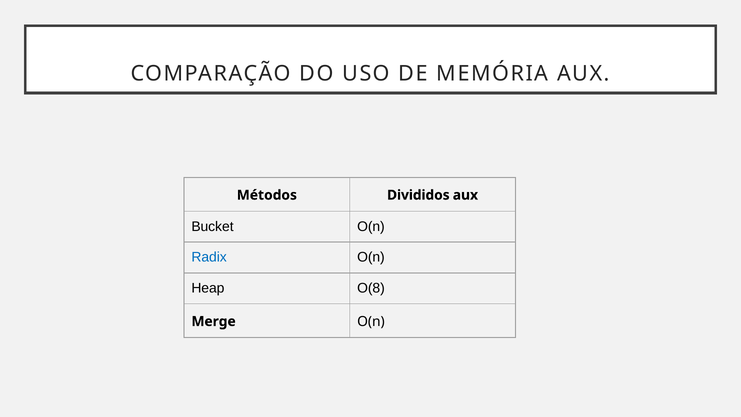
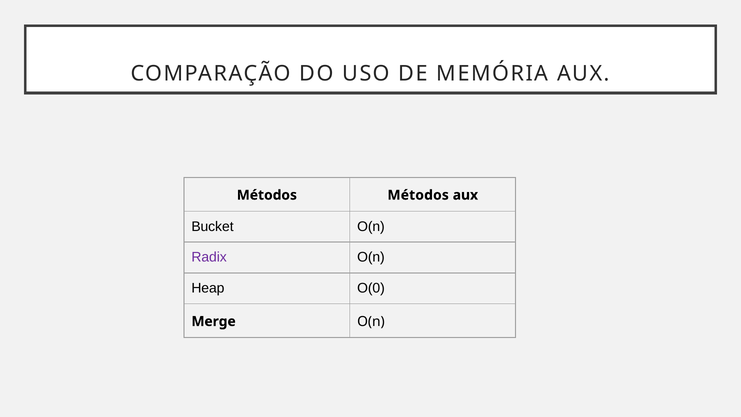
Métodos Divididos: Divididos -> Métodos (418, 195)
Radix colour: blue -> purple (209, 257)
O(8: O(8 -> O(0 (371, 288)
